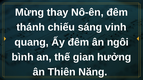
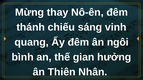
Năng: Năng -> Nhân (93, 72)
